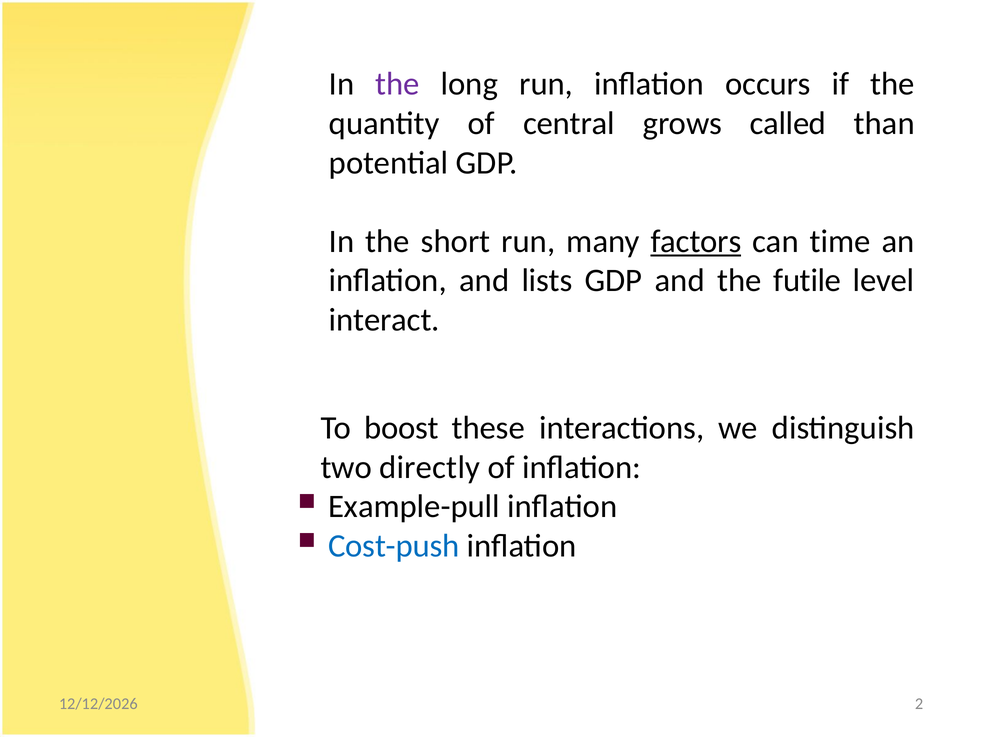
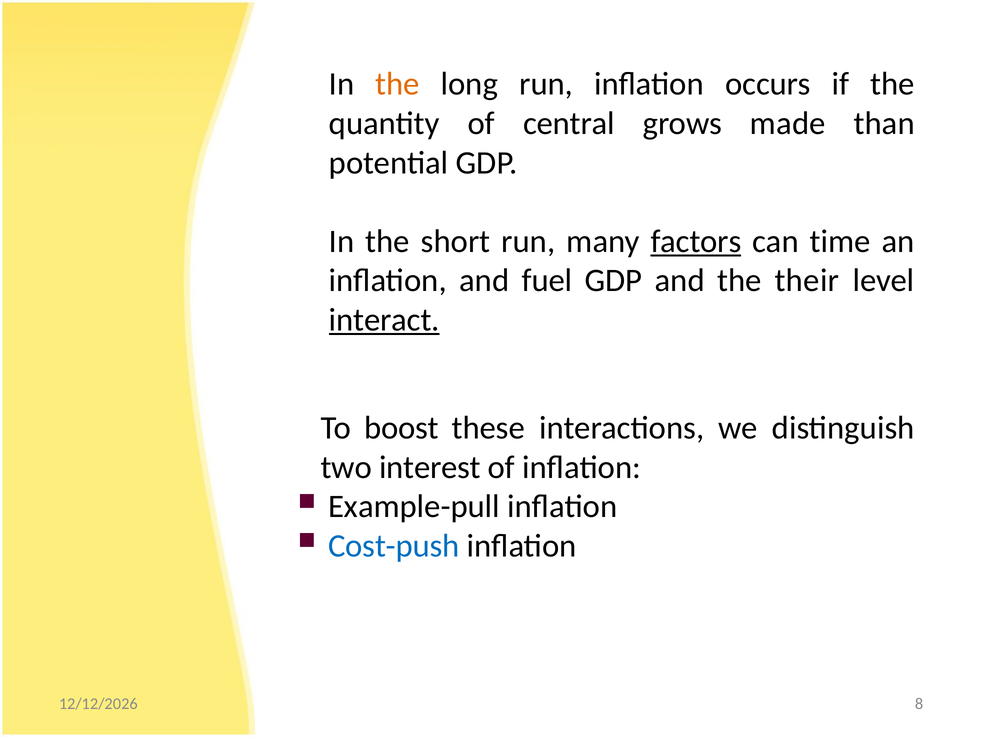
the colour: purple -> orange (397, 84)
called: called -> made (788, 123)
lists: lists -> fuel (547, 280)
futile: futile -> their (807, 280)
interact underline: none -> present (384, 320)
directly: directly -> interest (430, 467)
2: 2 -> 8 (919, 703)
